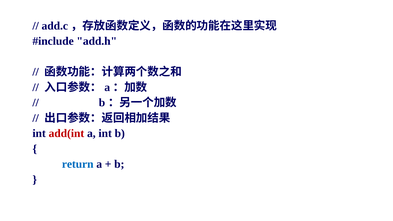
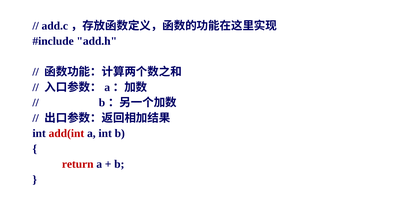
return colour: blue -> red (78, 164)
